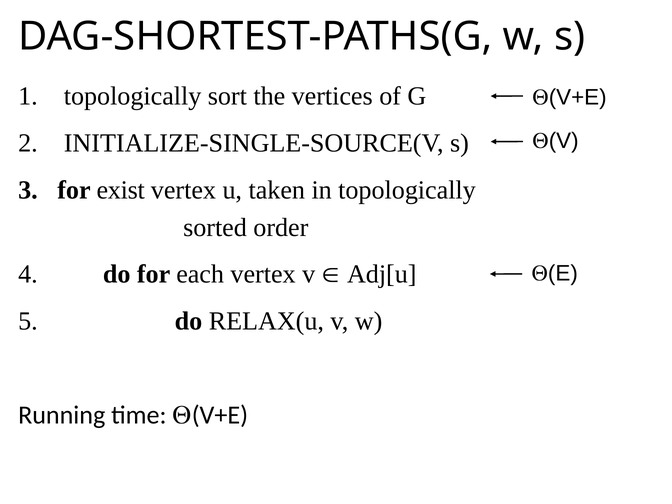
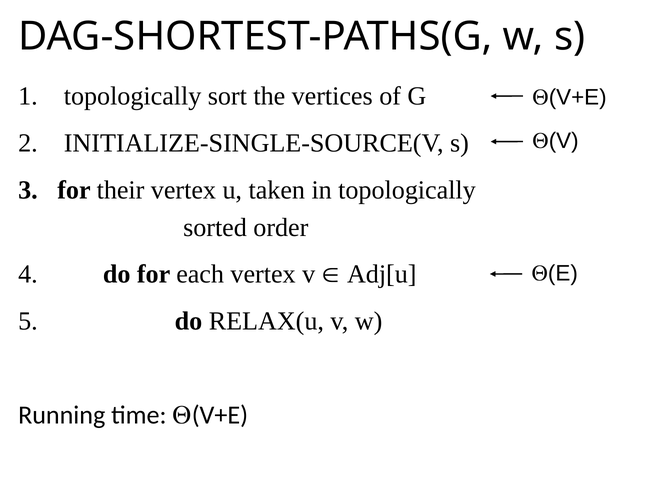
exist: exist -> their (121, 190)
